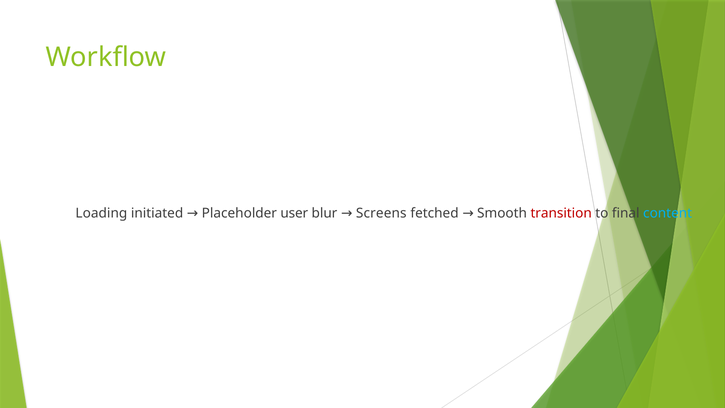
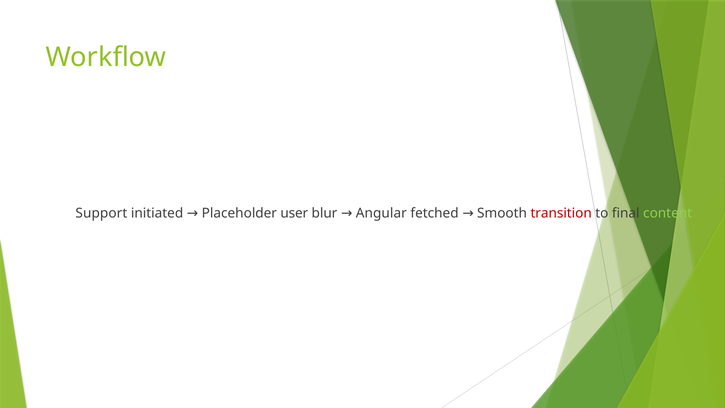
Loading: Loading -> Support (101, 213)
Screens: Screens -> Angular (381, 213)
content colour: light blue -> light green (668, 213)
